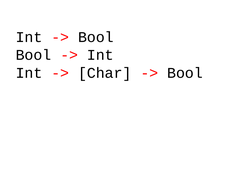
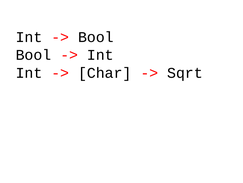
Bool: Bool -> Sqrt (185, 73)
